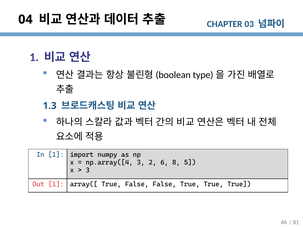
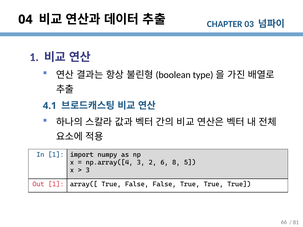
1.3: 1.3 -> 4.1 (50, 106)
